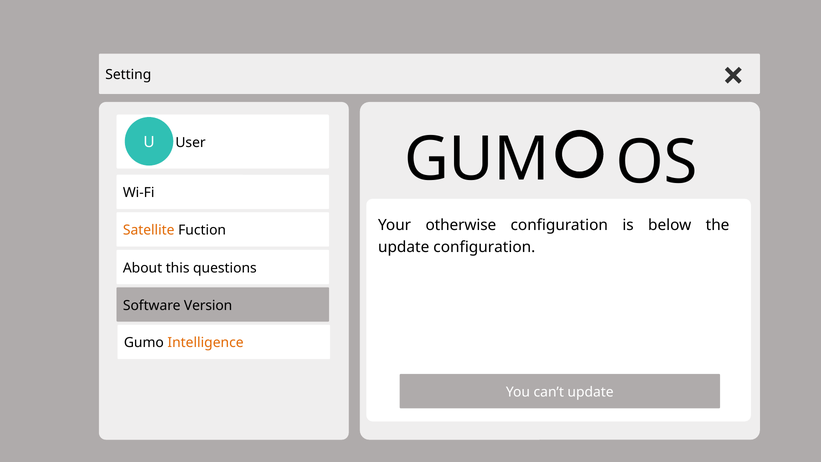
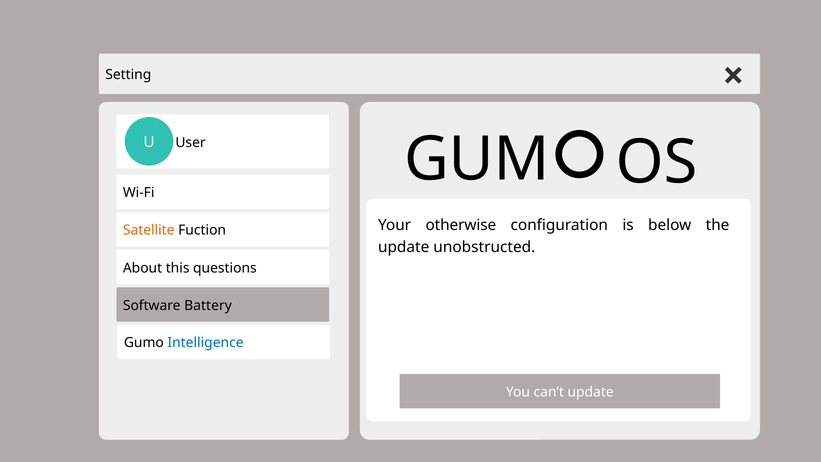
update configuration: configuration -> unobstructed (484, 247)
Version: Version -> Battery (208, 305)
Intelligence colour: orange -> blue (206, 343)
